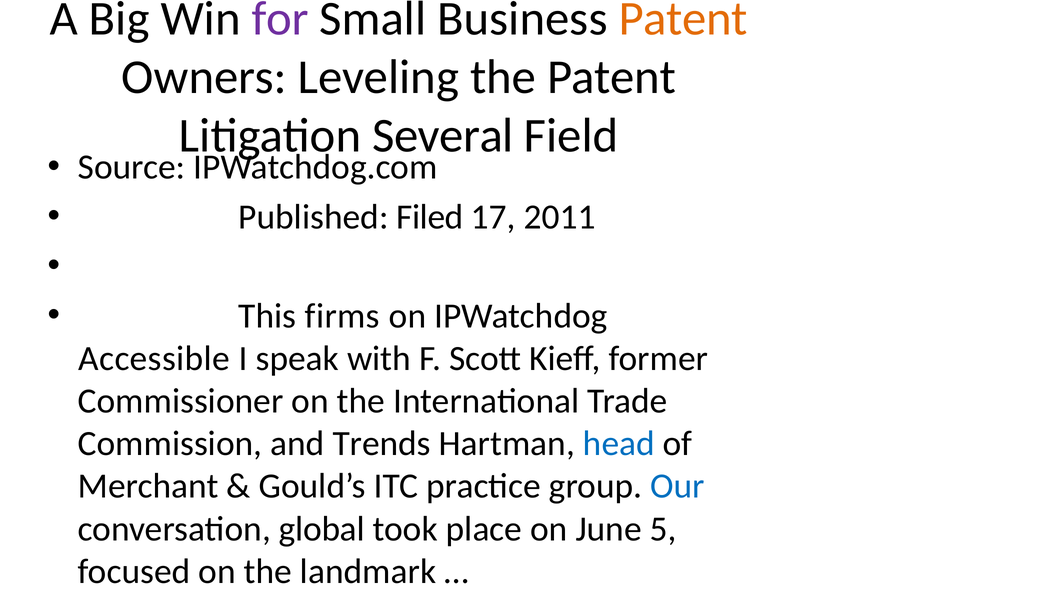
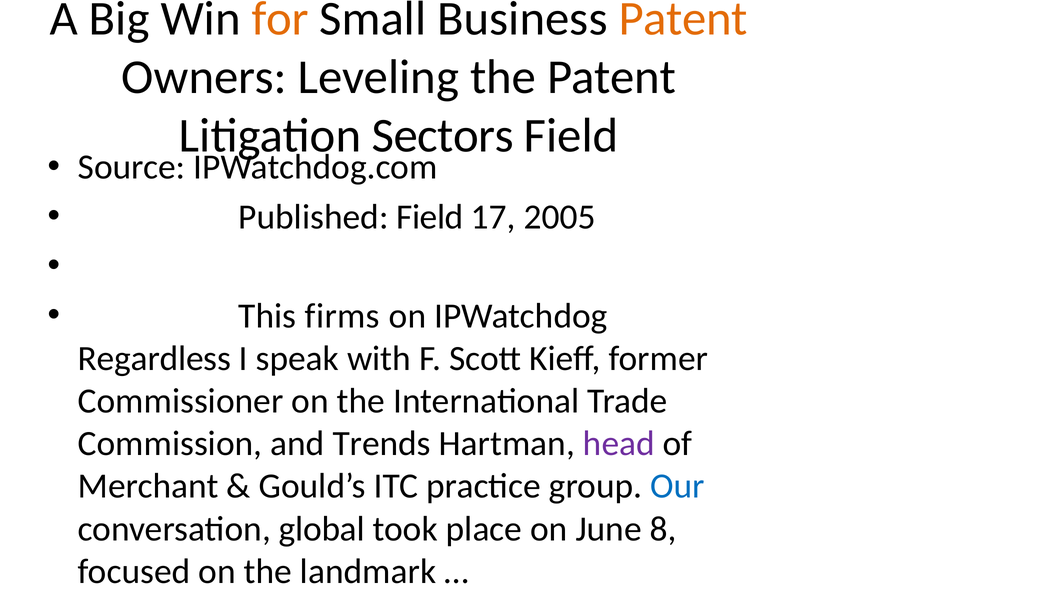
for colour: purple -> orange (280, 19)
Several: Several -> Sectors (443, 136)
Published Filed: Filed -> Field (430, 217)
2011: 2011 -> 2005 (560, 217)
Accessible: Accessible -> Regardless (154, 359)
head colour: blue -> purple (619, 444)
5: 5 -> 8 (663, 529)
